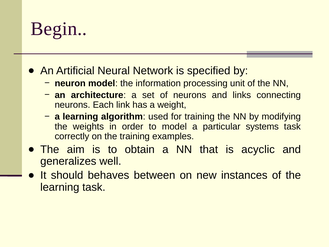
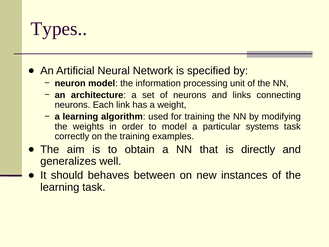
Begin: Begin -> Types (59, 29)
acyclic: acyclic -> directly (258, 149)
